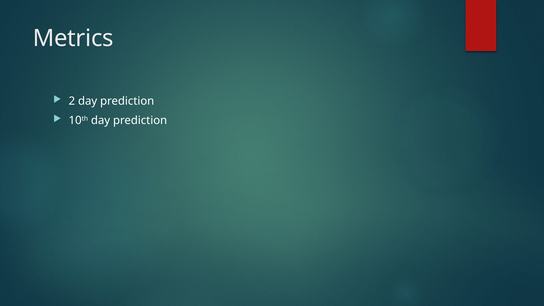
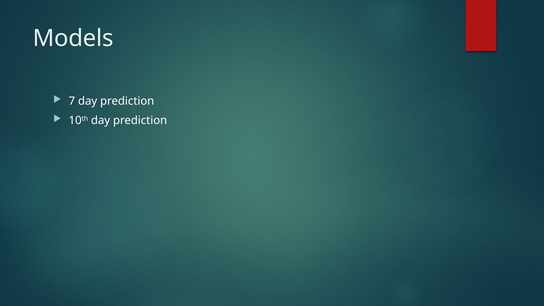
Metrics: Metrics -> Models (73, 38)
2: 2 -> 7 (72, 101)
